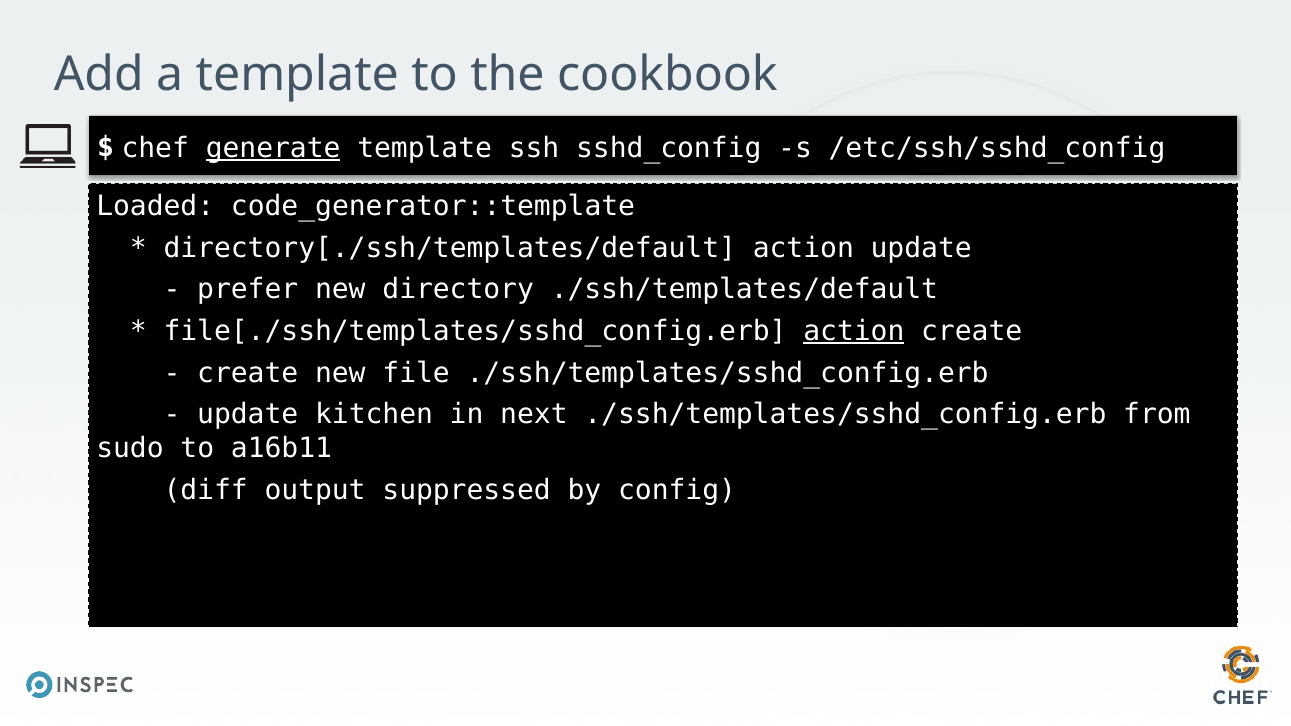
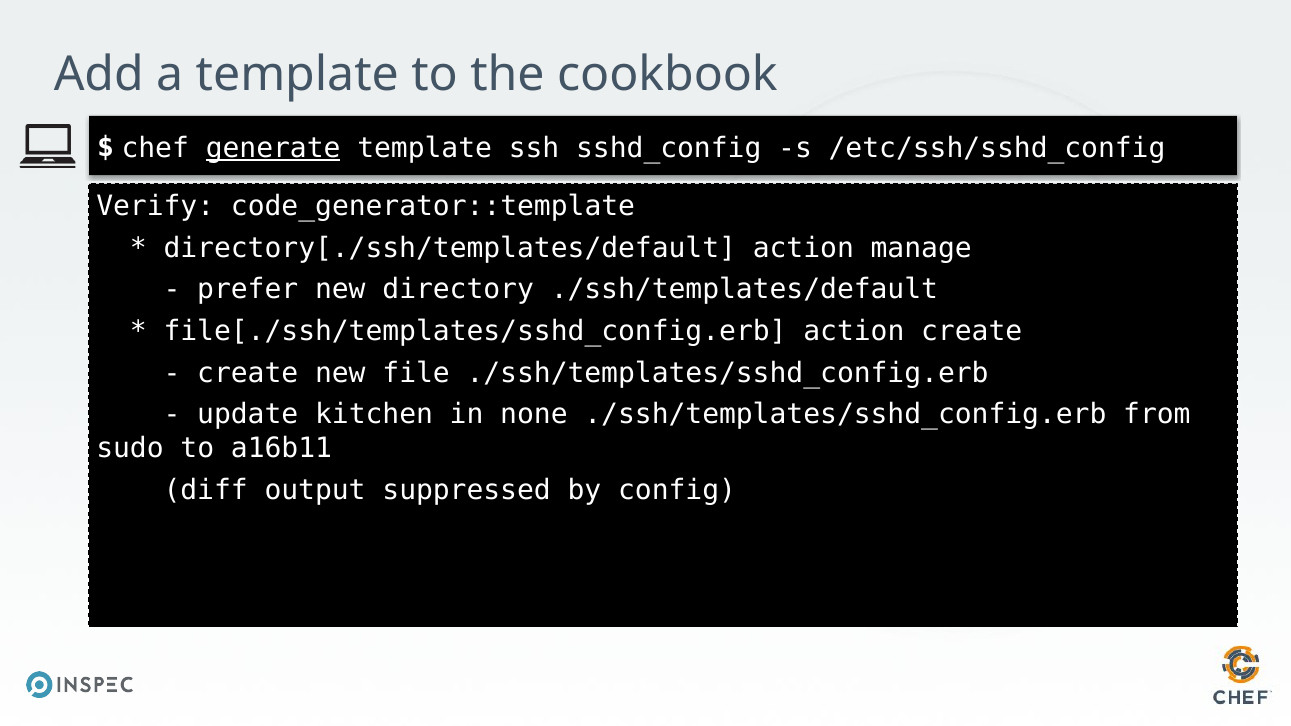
Loaded: Loaded -> Verify (155, 206)
action update: update -> manage (921, 248)
action underline: present -> none (854, 331)
next: next -> none (534, 415)
